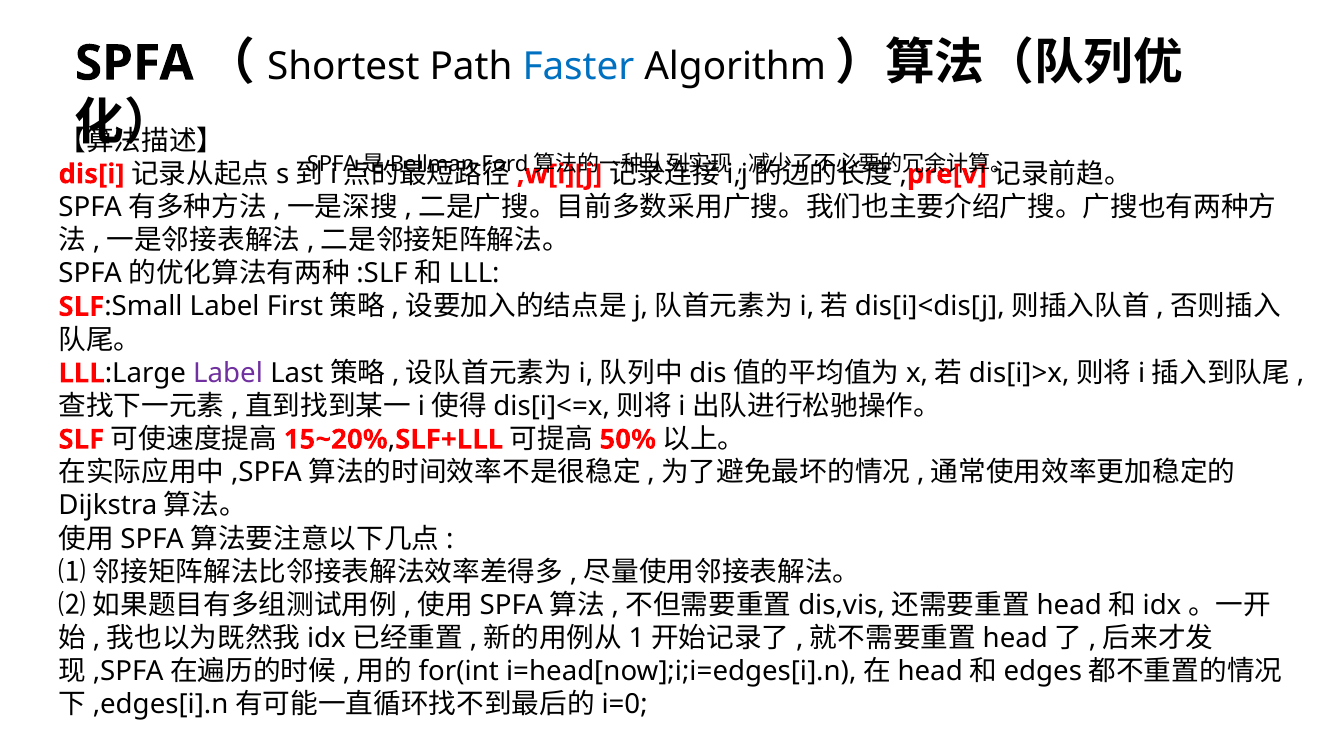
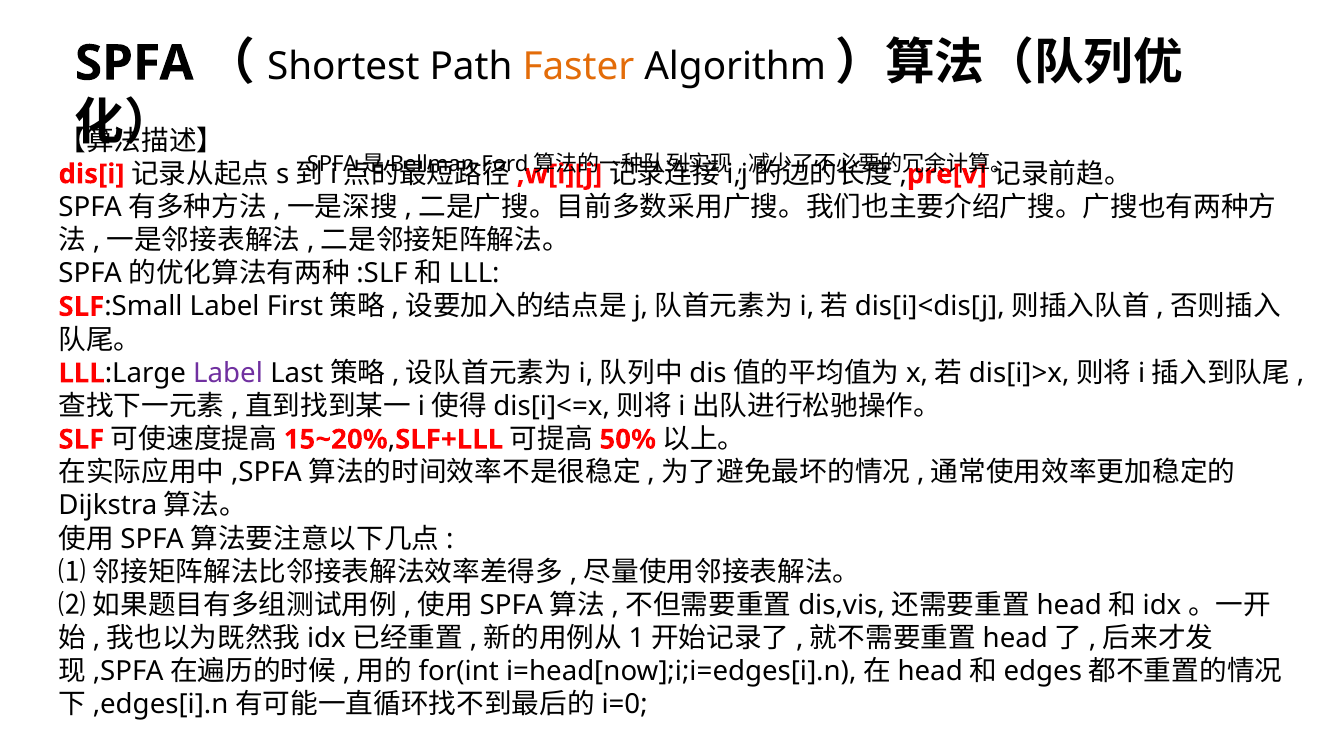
Faster colour: blue -> orange (578, 67)
